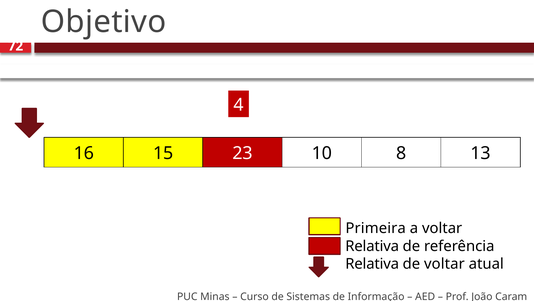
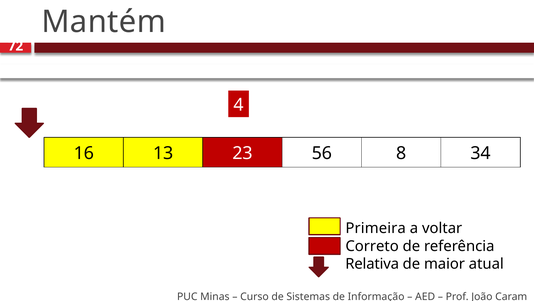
Objetivo: Objetivo -> Mantém (104, 22)
15: 15 -> 13 (163, 153)
10: 10 -> 56 (322, 153)
13: 13 -> 34 (481, 153)
Relativa: Relativa -> Correto (372, 246)
de voltar: voltar -> maior (444, 263)
